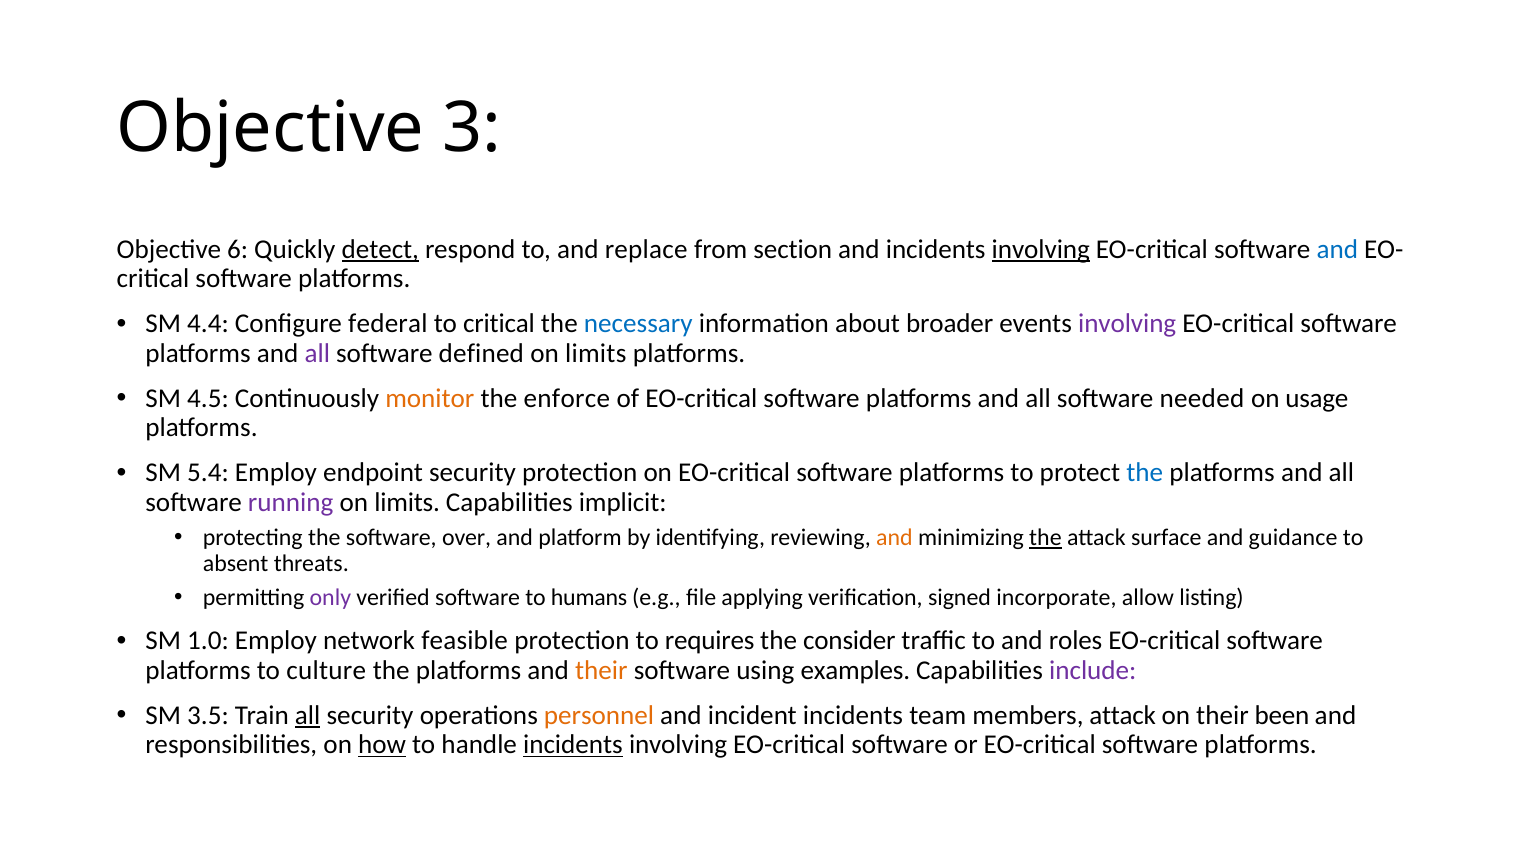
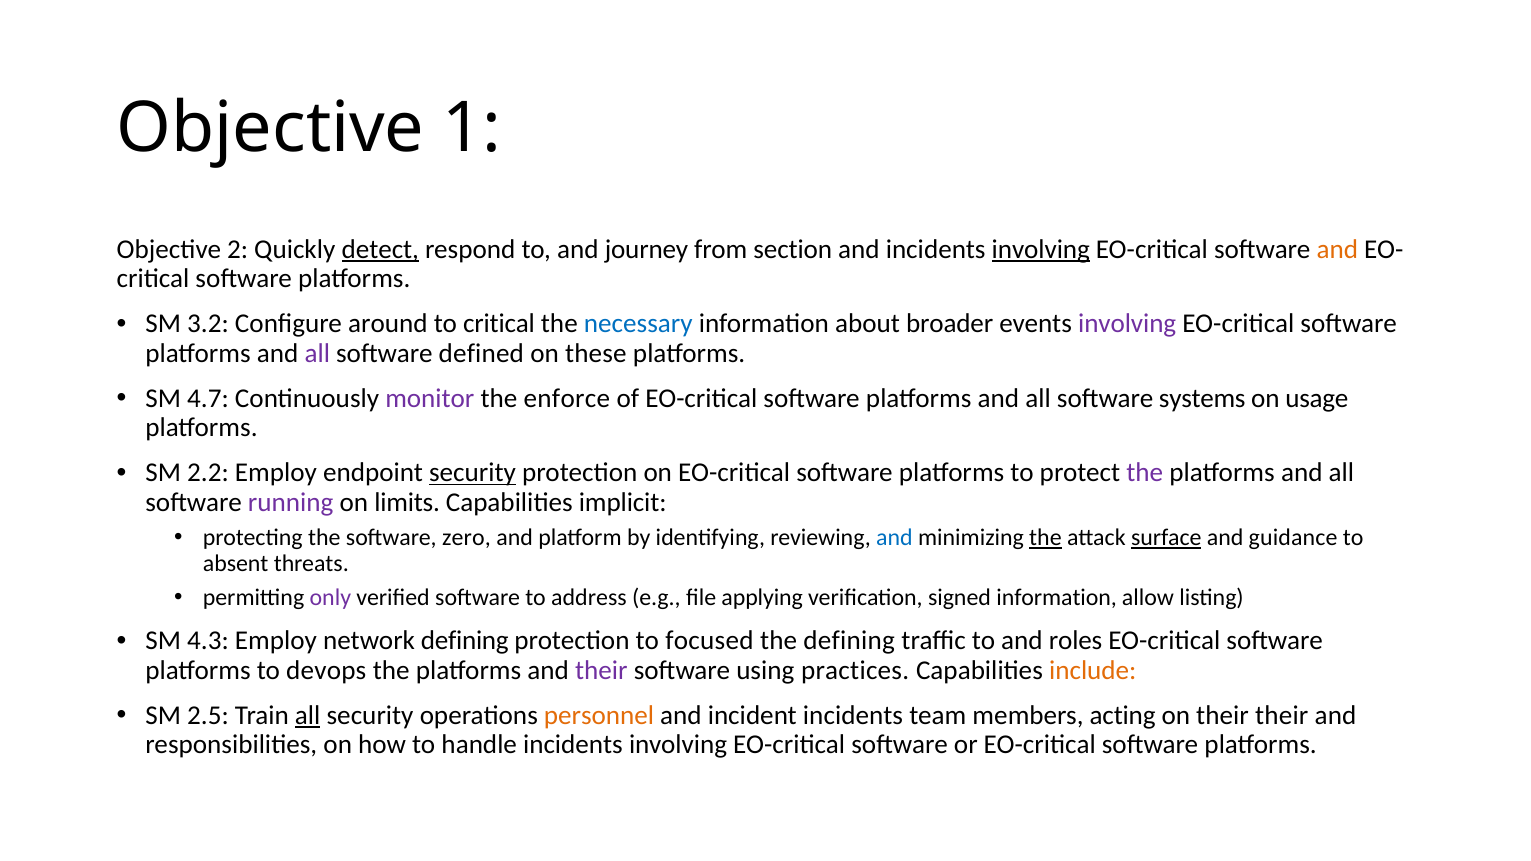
3: 3 -> 1 (472, 129)
6: 6 -> 2 (238, 249)
replace: replace -> journey (646, 249)
and colour: blue -> orange (1337, 249)
4.4: 4.4 -> 3.2 (208, 324)
federal: federal -> around (388, 324)
limits: limits -> these (596, 353)
4.5: 4.5 -> 4.7 (208, 399)
monitor colour: orange -> purple (430, 399)
needed: needed -> systems (1202, 399)
5.4: 5.4 -> 2.2 (208, 473)
security underline: none -> present (473, 473)
the colour: blue -> purple (1145, 473)
over: over -> zero (466, 538)
and colour: orange -> blue (894, 538)
surface underline: none -> present (1166, 538)
humans: humans -> address (589, 598)
signed incorporate: incorporate -> information (1057, 598)
1.0: 1.0 -> 4.3 (208, 641)
network feasible: feasible -> defining (465, 641)
requires: requires -> focused (709, 641)
the consider: consider -> defining (849, 641)
culture: culture -> devops (326, 670)
their colour: orange -> purple (601, 670)
examples: examples -> practices (855, 670)
include colour: purple -> orange (1093, 670)
3.5: 3.5 -> 2.5 (208, 716)
members attack: attack -> acting (1123, 716)
their been: been -> their (1282, 716)
how underline: present -> none (382, 745)
incidents underline: present -> none (573, 745)
